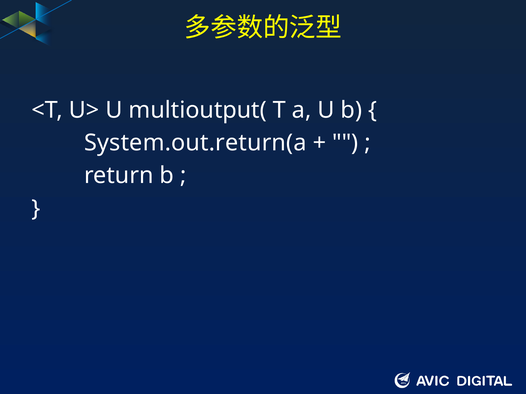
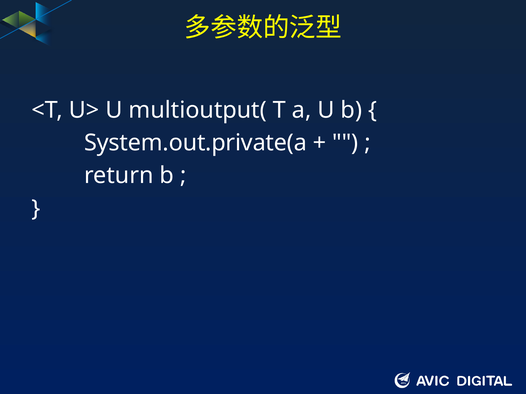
System.out.return(a: System.out.return(a -> System.out.private(a (196, 143)
